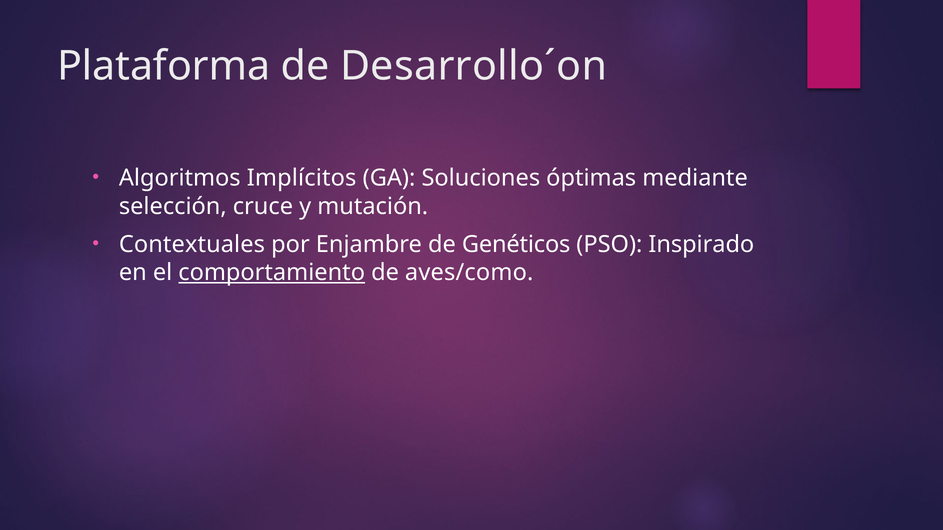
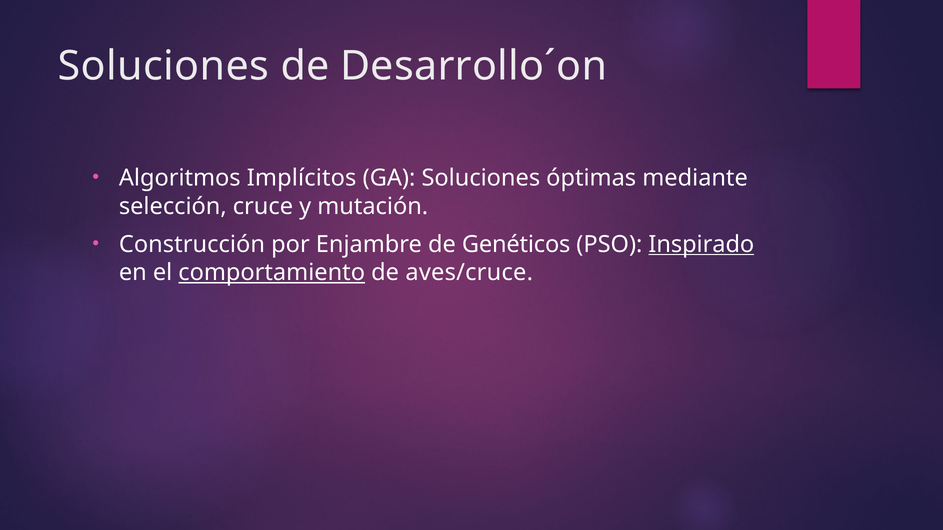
Plataforma: Plataforma -> Soluciones (163, 66)
Contextuales: Contextuales -> Construcción (192, 245)
Inspirado underline: none -> present (701, 245)
aves/como: aves/como -> aves/cruce (469, 273)
